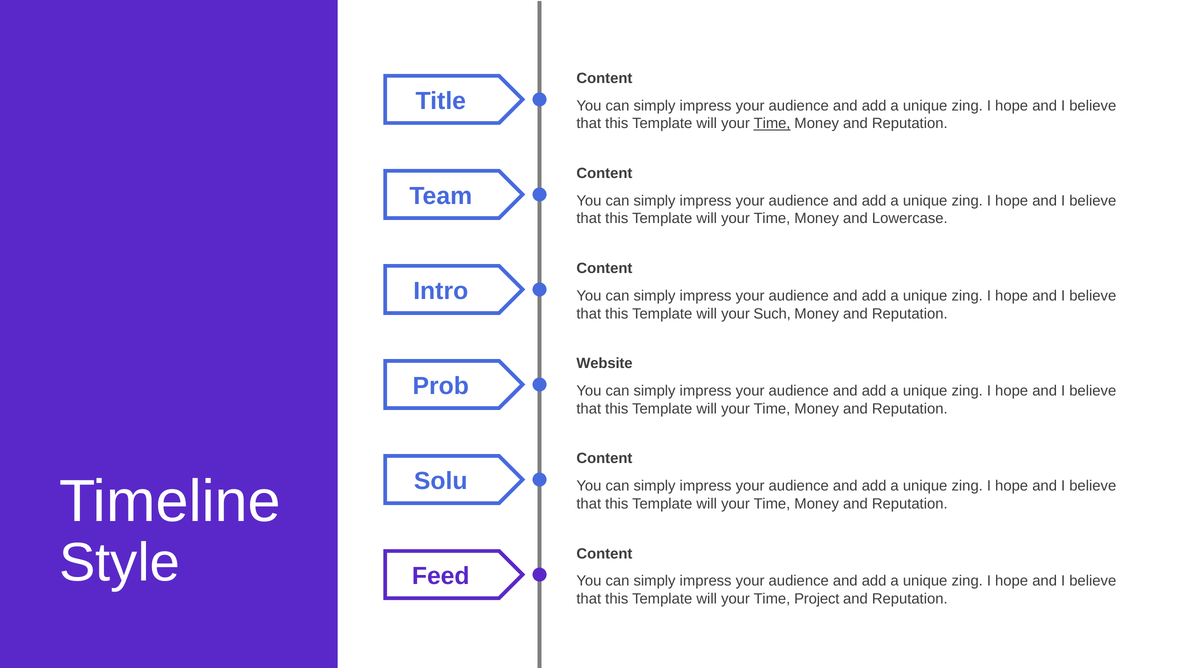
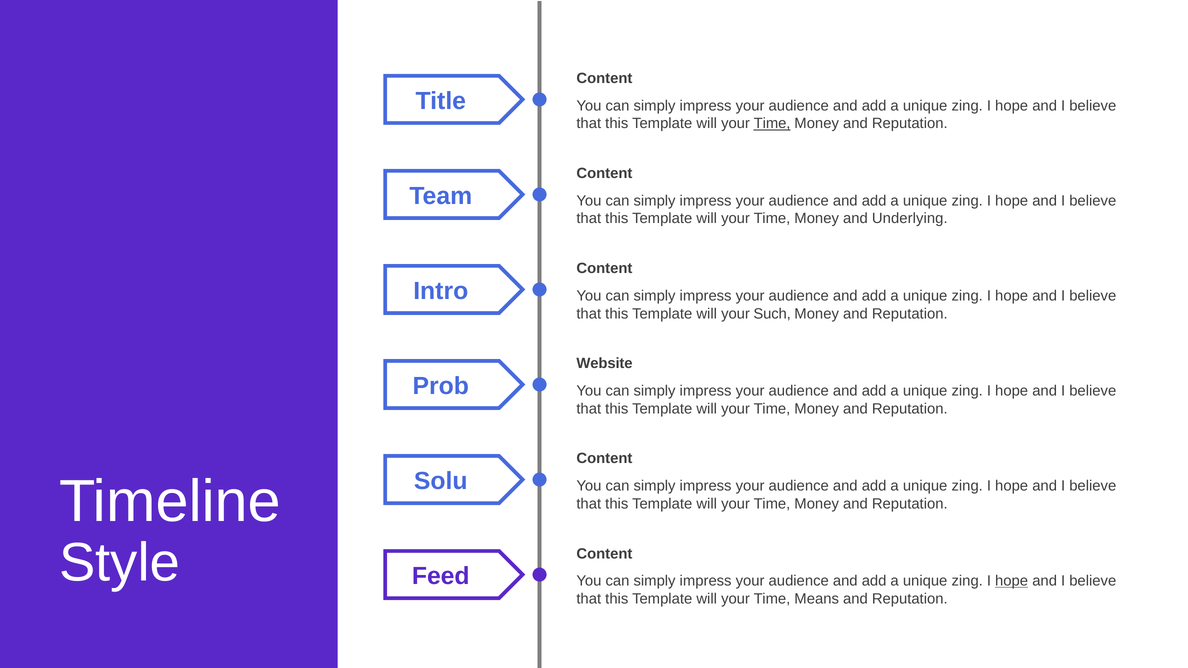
Lowercase: Lowercase -> Underlying (910, 219)
hope underline: none -> present (1012, 581)
Project: Project -> Means (817, 599)
